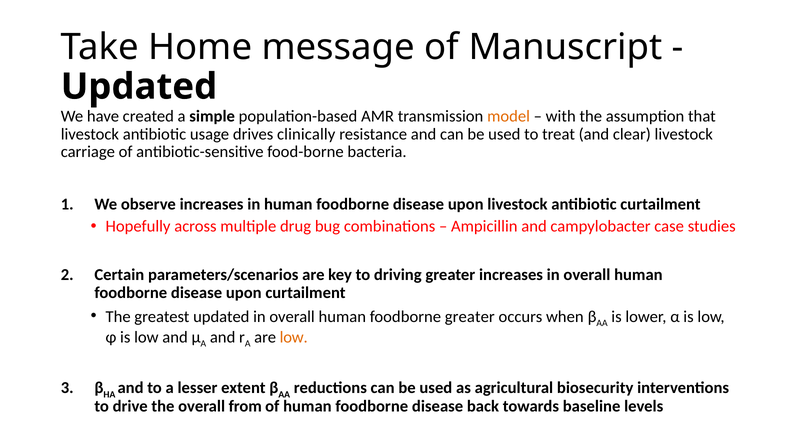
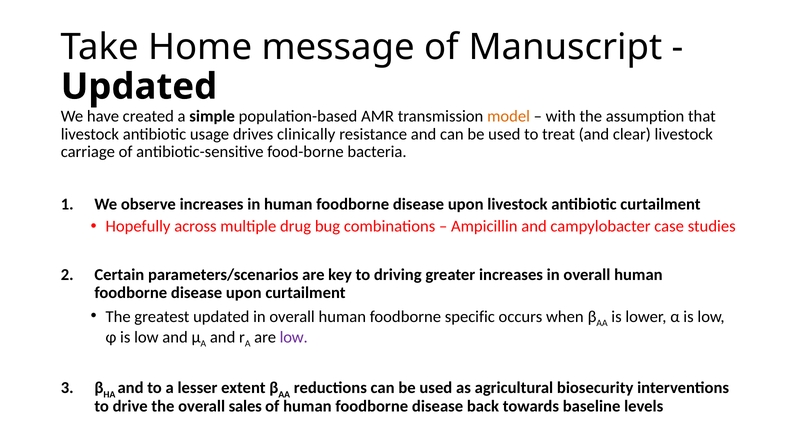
foodborne greater: greater -> specific (470, 317)
low colour: orange -> purple (294, 337)
from: from -> sales (245, 407)
